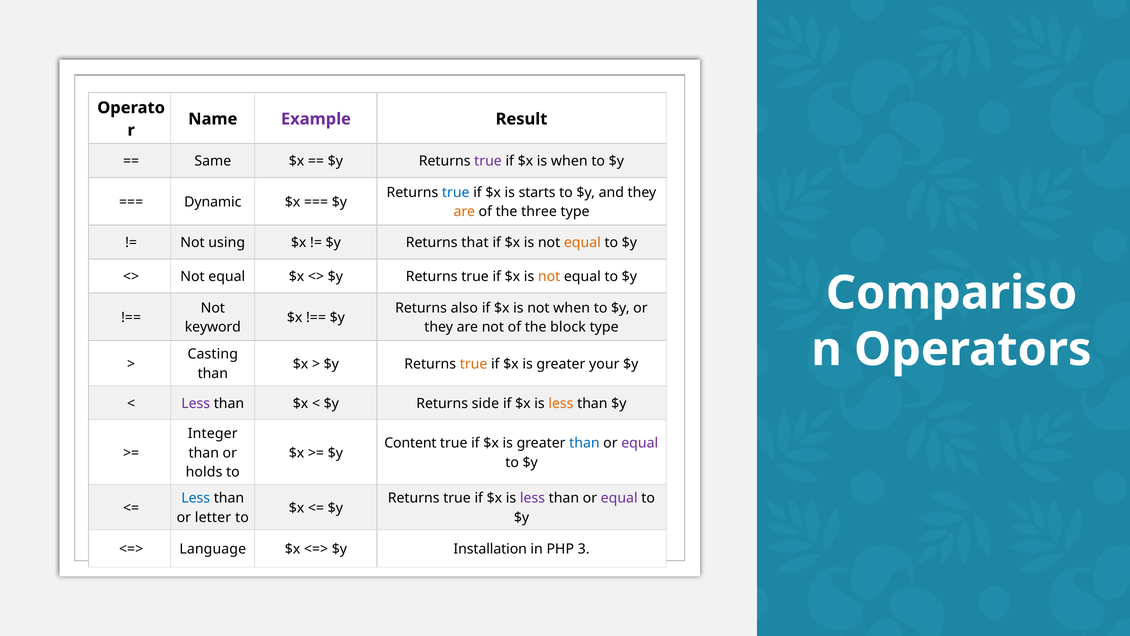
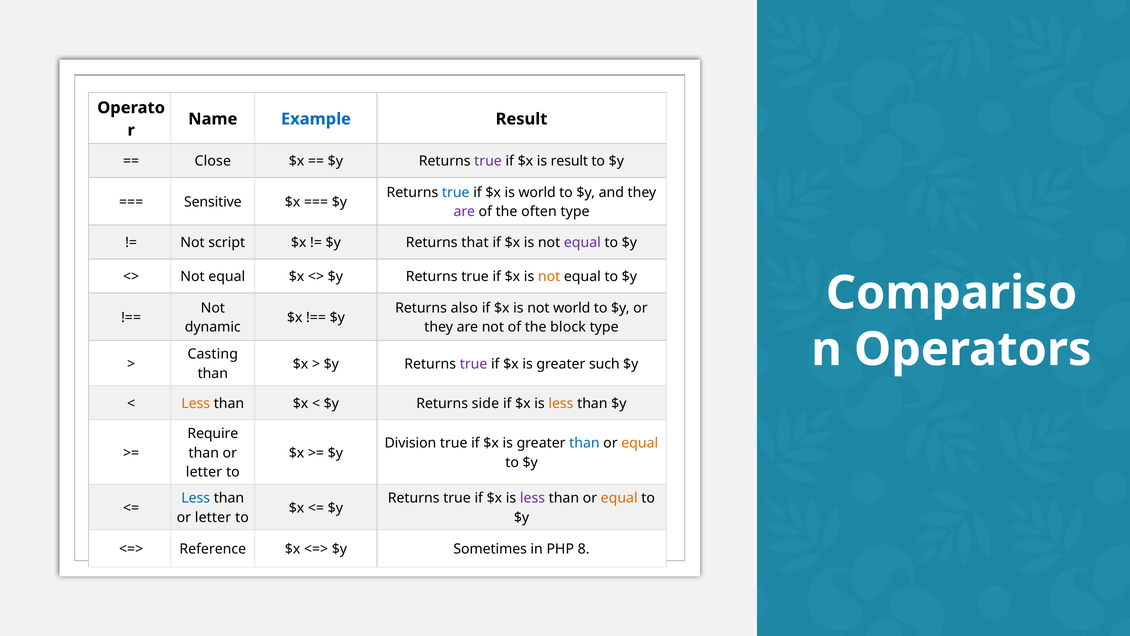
Example colour: purple -> blue (316, 119)
Same: Same -> Close (213, 161)
is when: when -> result (569, 161)
is starts: starts -> world (537, 192)
Dynamic: Dynamic -> Sensitive (213, 202)
are colour: orange -> purple (464, 212)
three: three -> often (539, 212)
using: using -> script (227, 243)
equal colour: orange -> purple (582, 243)
not when: when -> world (572, 308)
keyword: keyword -> dynamic (213, 327)
true colour: orange -> purple (474, 364)
your: your -> such (604, 364)
Less colour: purple -> orange (196, 403)
Integer: Integer -> Require (213, 433)
Content: Content -> Division (410, 443)
equal colour: purple -> orange (640, 443)
holds: holds -> letter (204, 472)
equal colour: purple -> orange (619, 498)
Language: Language -> Reference (213, 549)
Installation: Installation -> Sometimes (490, 549)
3: 3 -> 8 (584, 549)
